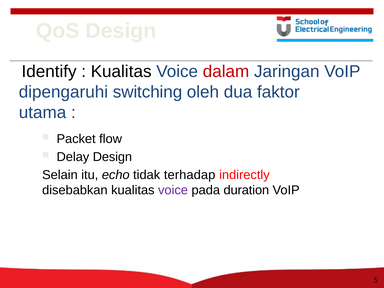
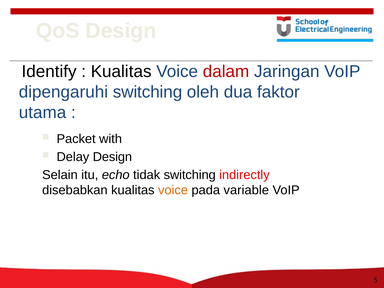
flow: flow -> with (111, 139)
tidak terhadap: terhadap -> switching (190, 175)
voice colour: purple -> orange (173, 190)
duration: duration -> variable (246, 190)
